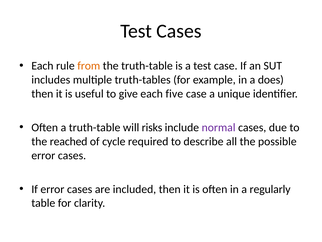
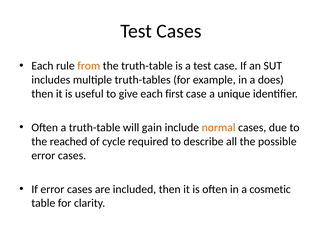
five: five -> first (174, 94)
risks: risks -> gain (152, 127)
normal colour: purple -> orange (219, 127)
regularly: regularly -> cosmetic (270, 189)
